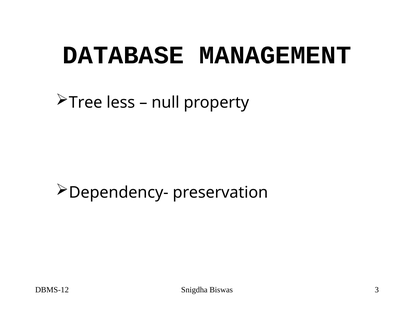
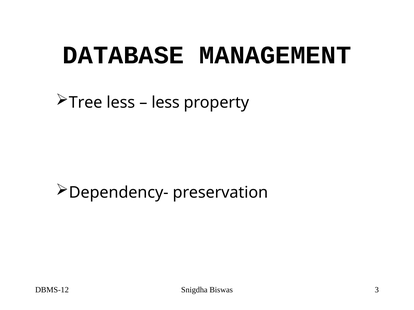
null: null -> less (166, 103)
